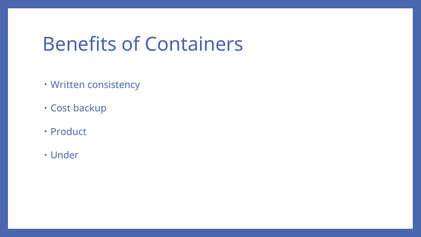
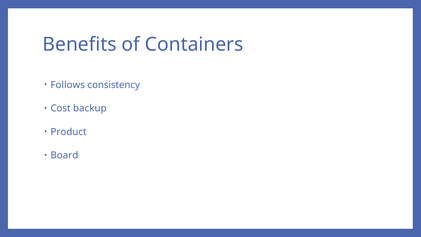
Written: Written -> Follows (68, 85)
Under: Under -> Board (64, 155)
